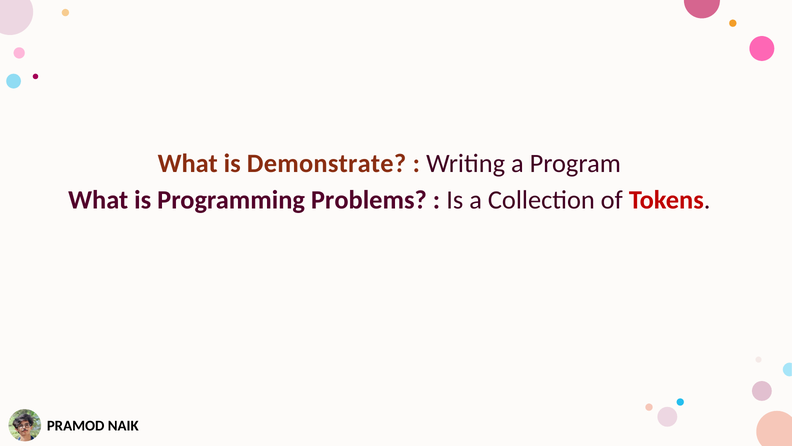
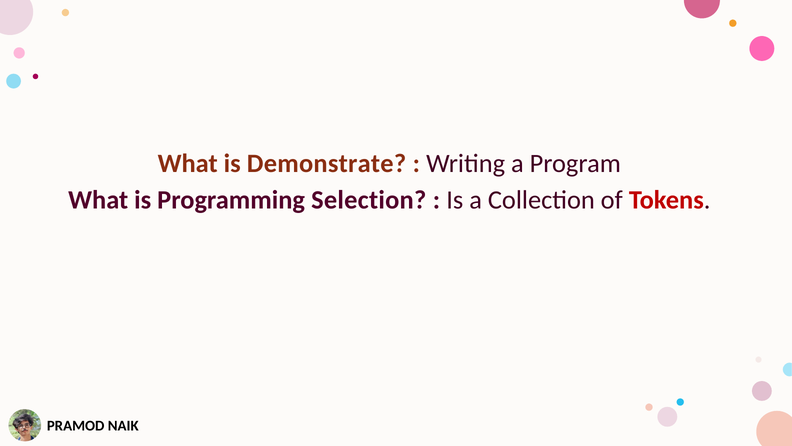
Problems: Problems -> Selection (369, 200)
